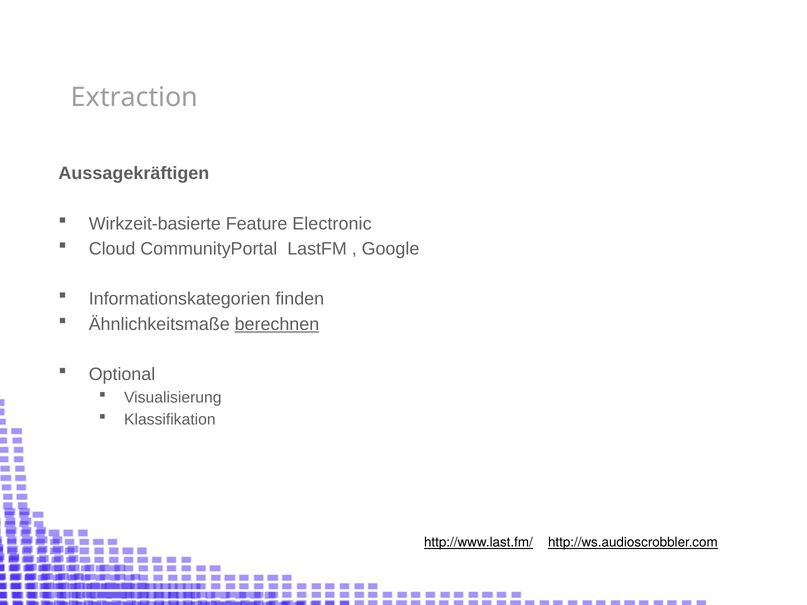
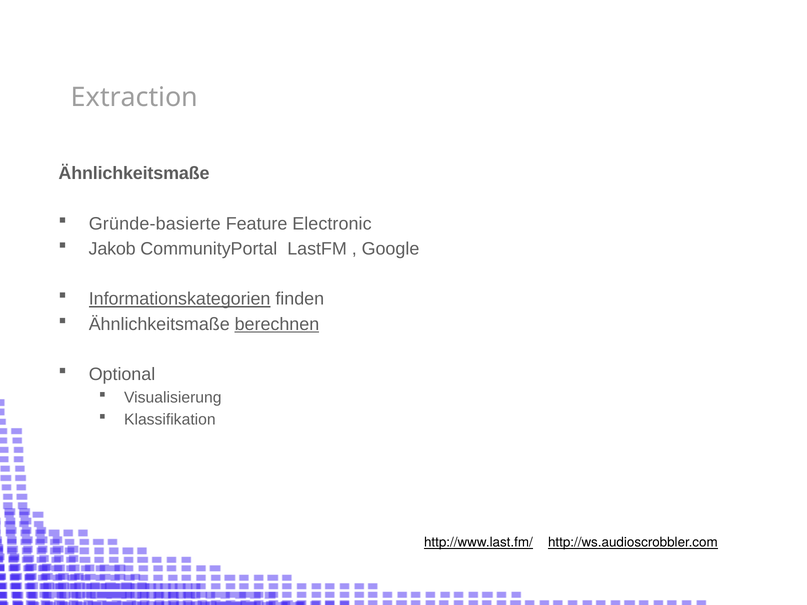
Aussagekräftigen: Aussagekräftigen -> Ähnlichkeitsmaße (134, 174)
Wirkzeit-basierte: Wirkzeit-basierte -> Gründe-basierte (155, 224)
Cloud: Cloud -> Jakob (112, 249)
Informationskategorien underline: none -> present (180, 299)
